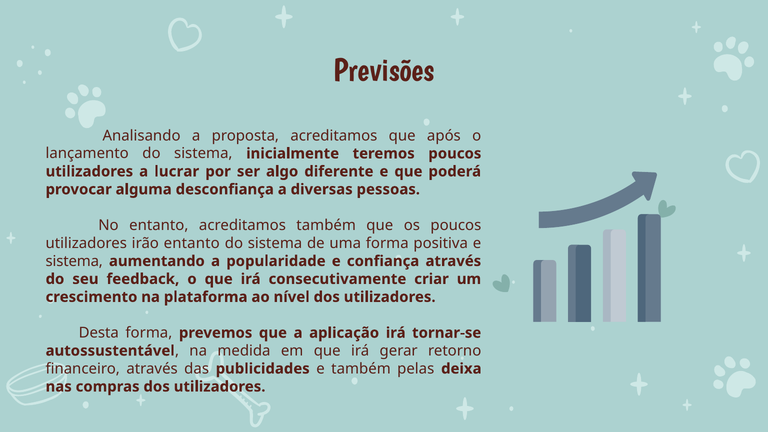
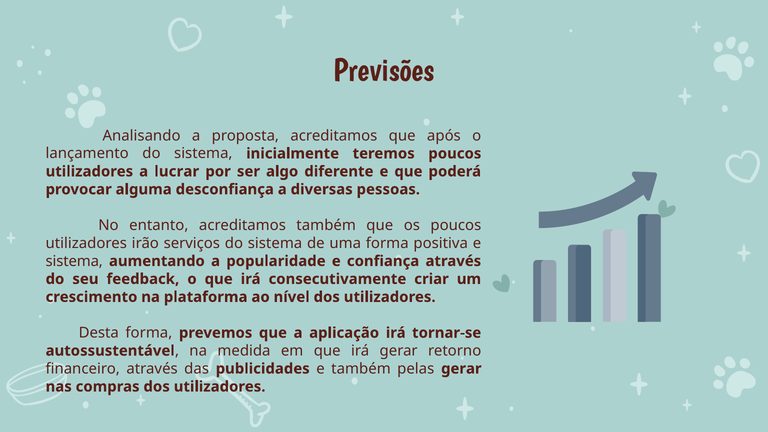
irão entanto: entanto -> serviços (192, 243)
pelas deixa: deixa -> gerar (461, 369)
